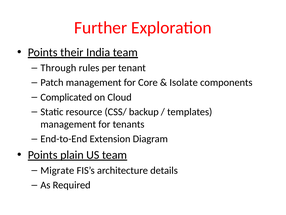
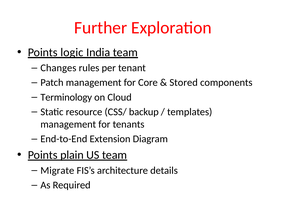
their: their -> logic (72, 52)
Through: Through -> Changes (58, 68)
Isolate: Isolate -> Stored (184, 82)
Complicated: Complicated -> Terminology (66, 97)
